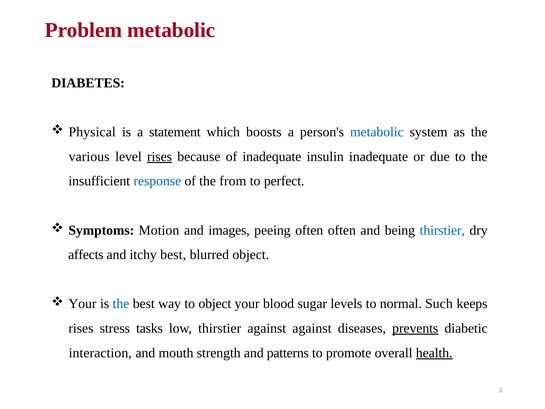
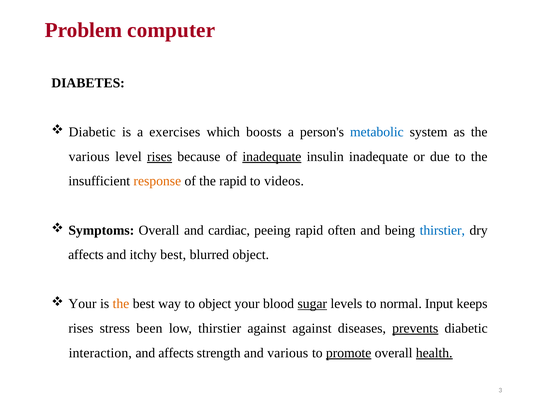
Problem metabolic: metabolic -> computer (171, 30)
Physical: Physical -> Diabetic (92, 132)
statement: statement -> exercises (175, 132)
inadequate underline: none -> present (272, 156)
response colour: blue -> orange (157, 181)
the from: from -> rapid (233, 181)
perfect: perfect -> videos (284, 181)
Symptoms Motion: Motion -> Overall (159, 230)
images: images -> cardiac (229, 230)
peeing often: often -> rapid (309, 230)
the colour: blue -> orange (121, 304)
sugar underline: none -> present (312, 304)
Such: Such -> Input (439, 304)
tasks: tasks -> been (149, 328)
and mouth: mouth -> affects (176, 353)
and patterns: patterns -> various (288, 353)
promote underline: none -> present (349, 353)
